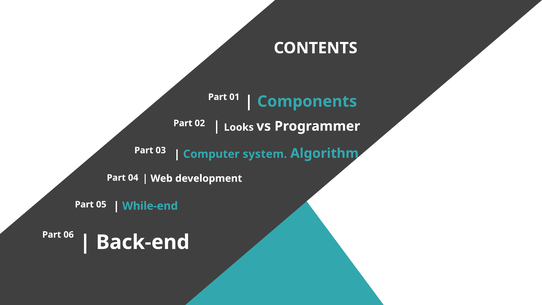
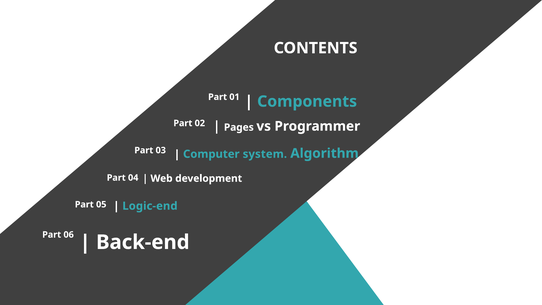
Looks: Looks -> Pages (239, 127)
While-end: While-end -> Logic-end (150, 206)
